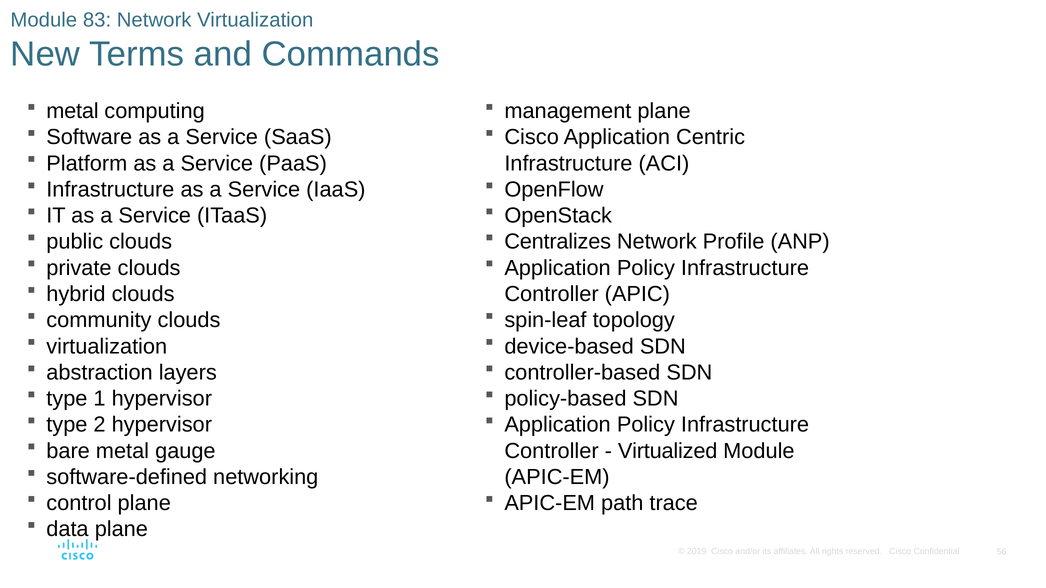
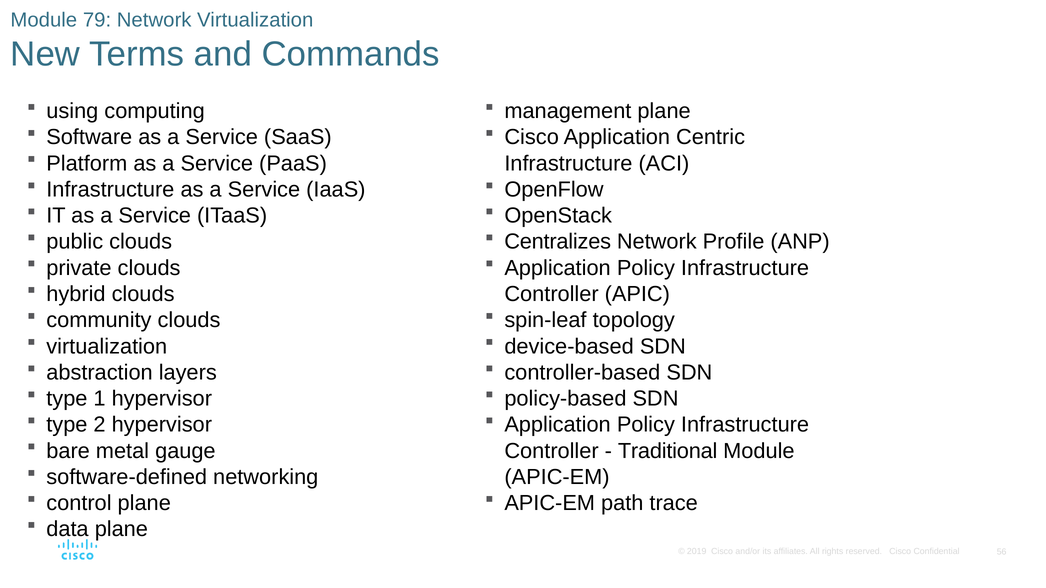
83: 83 -> 79 (97, 20)
metal: metal -> using (72, 111)
Virtualized: Virtualized -> Traditional (668, 451)
